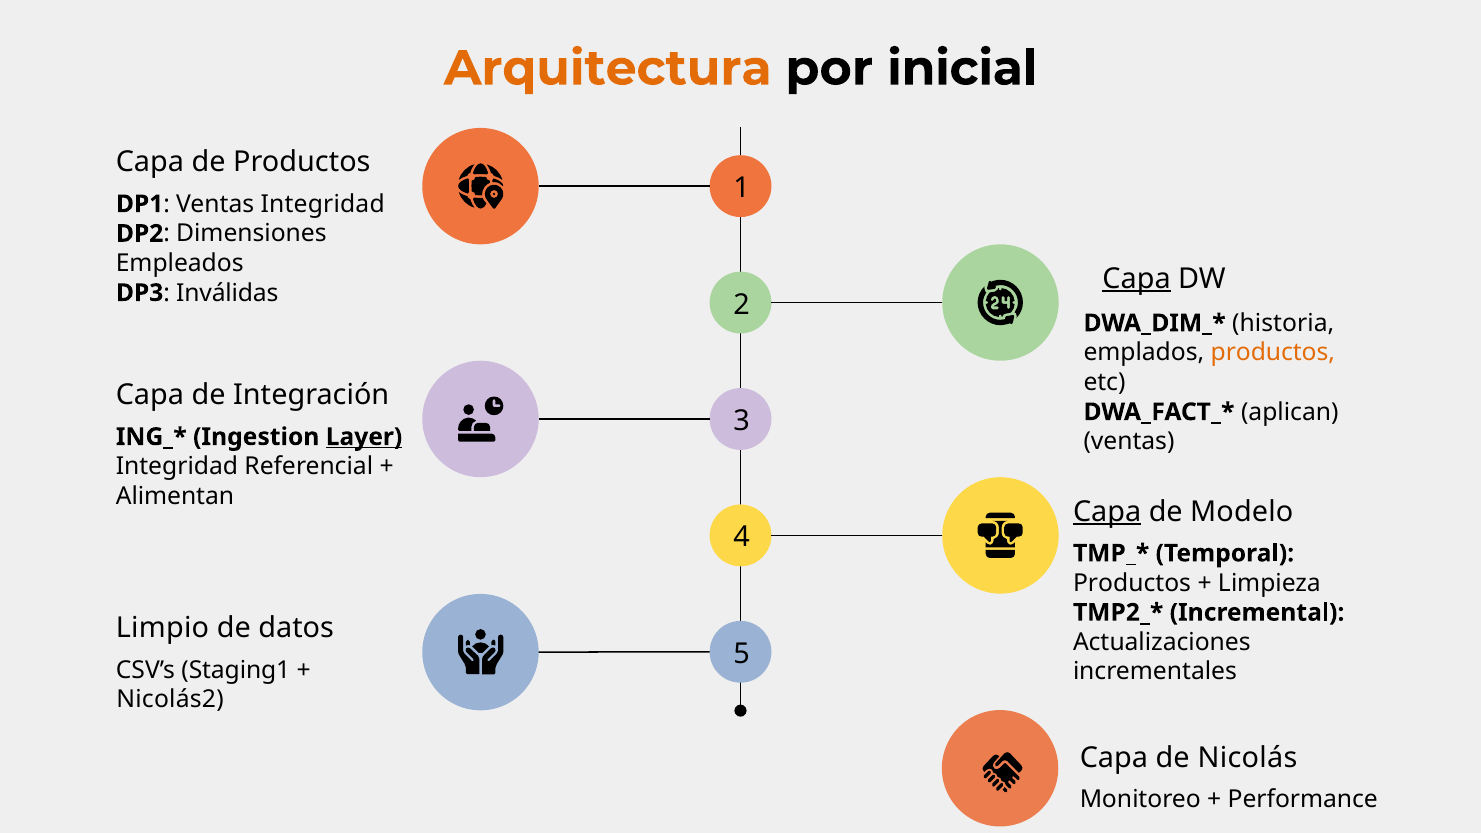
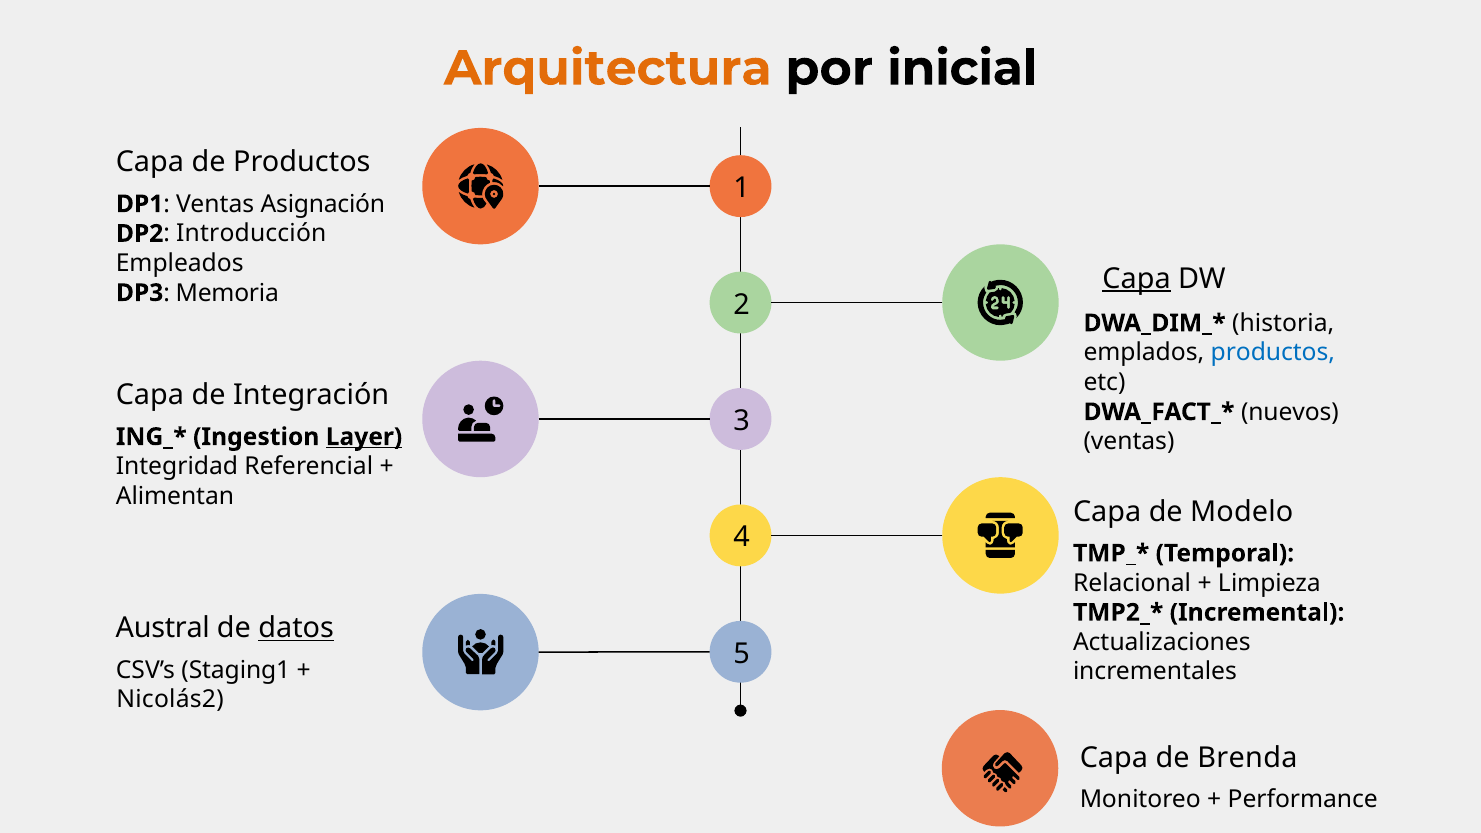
Ventas Integridad: Integridad -> Asignación (323, 204)
Dimensiones: Dimensiones -> Introducción (251, 234)
Inválidas: Inválidas -> Memoria (227, 293)
productos colour: orange -> blue (1273, 353)
aplican: aplican -> nuevos (1290, 412)
Capa underline: present -> none (1107, 512)
Productos: Productos -> Relacional (1132, 583)
Limpio: Limpio -> Austral (163, 628)
datos underline: none -> present (296, 628)
Nicolás: Nicolás -> Brenda (1247, 758)
